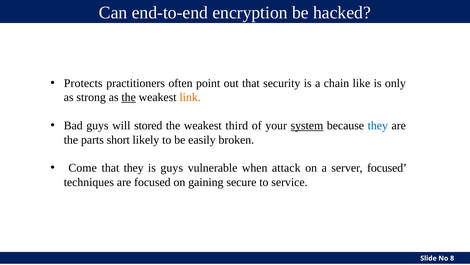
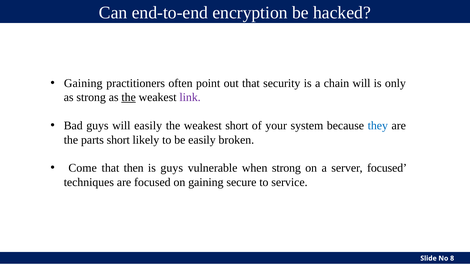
Protects: Protects -> Gaining (83, 83)
chain like: like -> will (362, 83)
link colour: orange -> purple (190, 97)
will stored: stored -> easily (148, 125)
weakest third: third -> short (237, 125)
system underline: present -> none (307, 125)
that they: they -> then (134, 168)
when attack: attack -> strong (286, 168)
